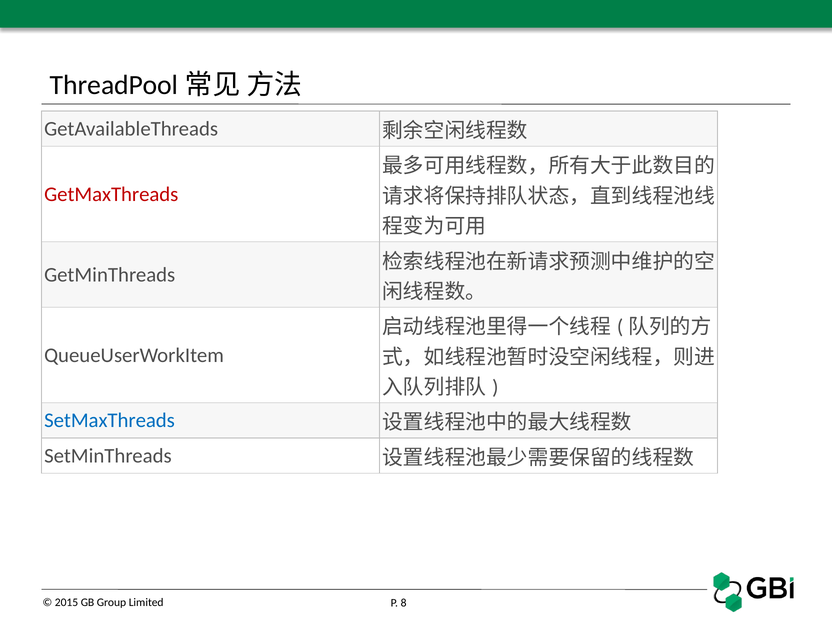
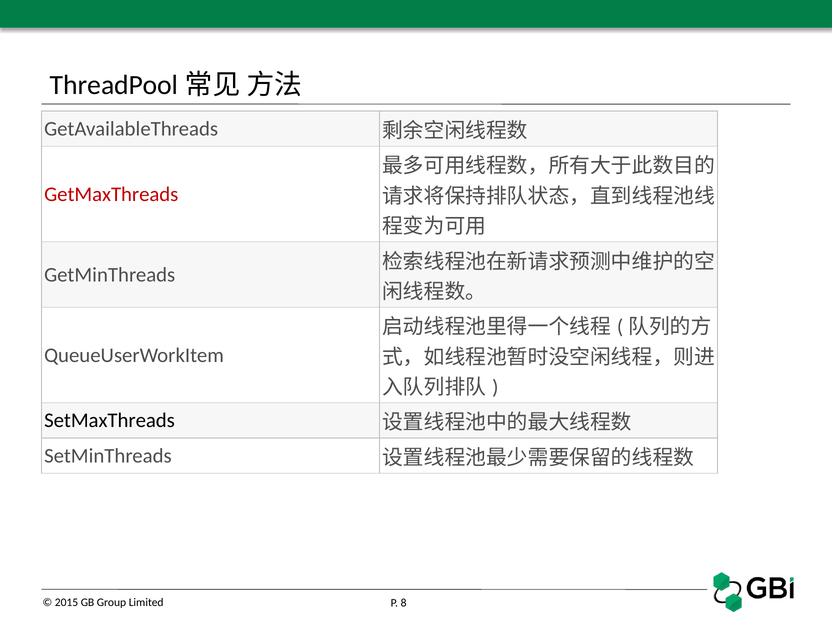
SetMaxThreads colour: blue -> black (110, 421)
